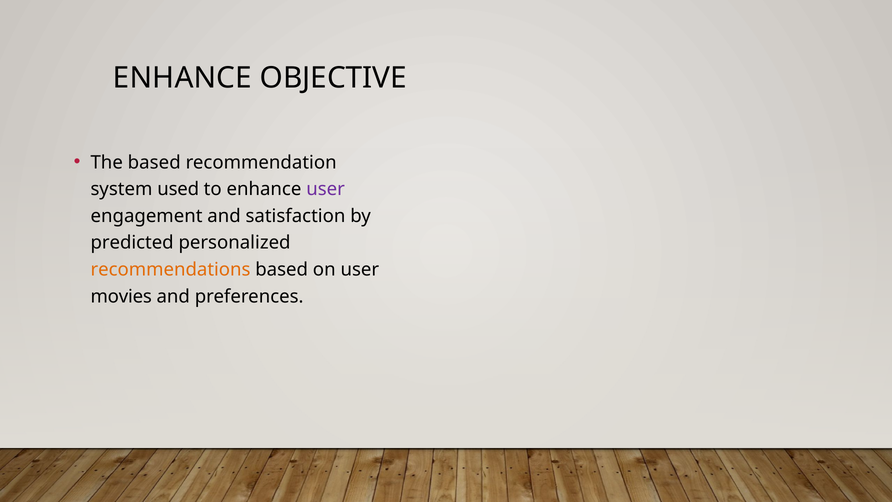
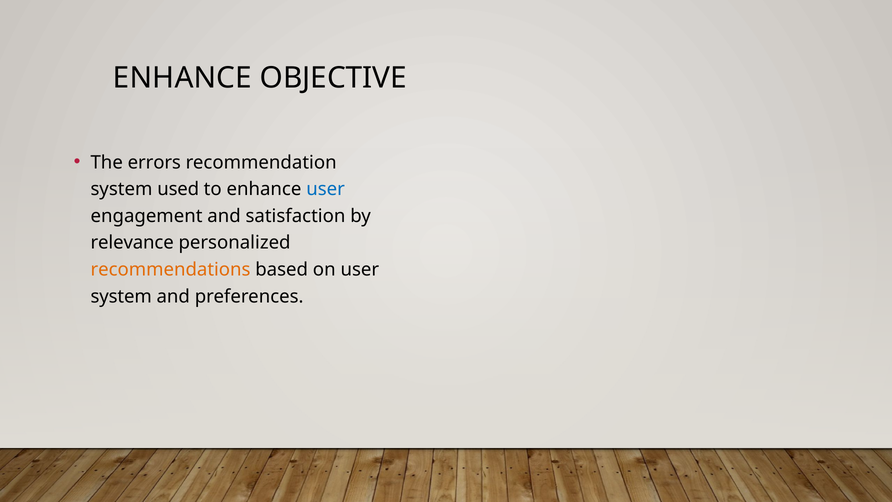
The based: based -> errors (154, 162)
user colour: purple -> blue (326, 189)
predicted: predicted -> relevance (132, 243)
movies: movies -> system (121, 296)
